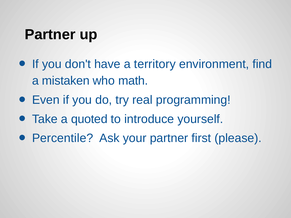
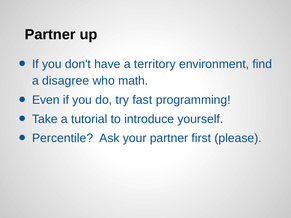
mistaken: mistaken -> disagree (66, 81)
real: real -> fast (142, 100)
quoted: quoted -> tutorial (89, 119)
